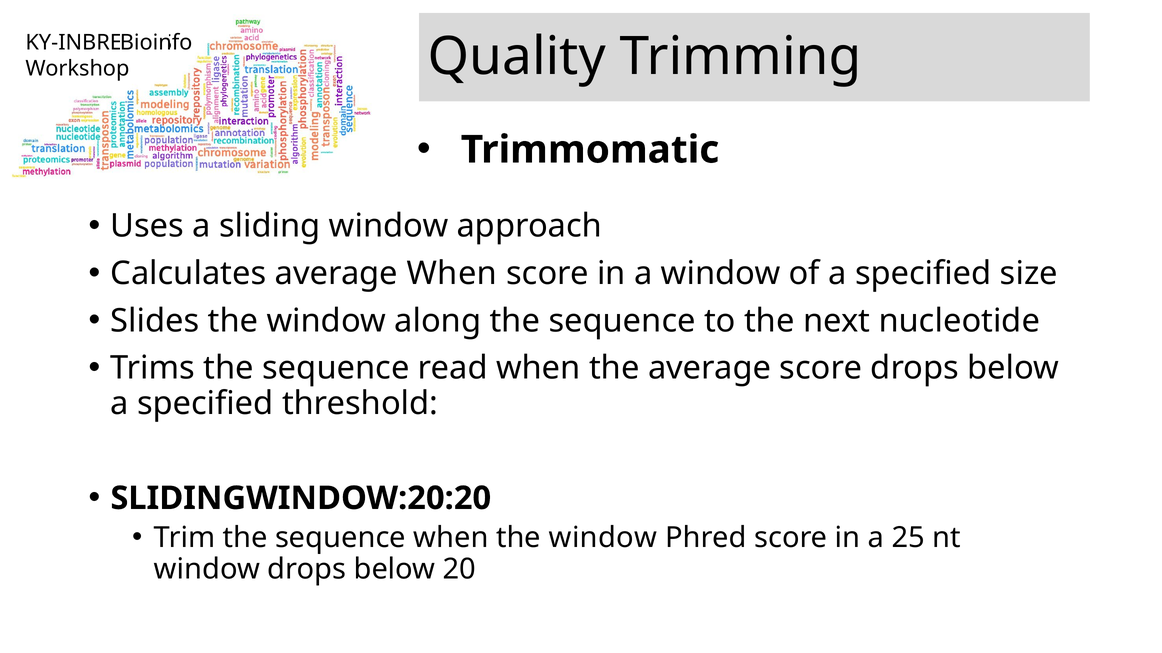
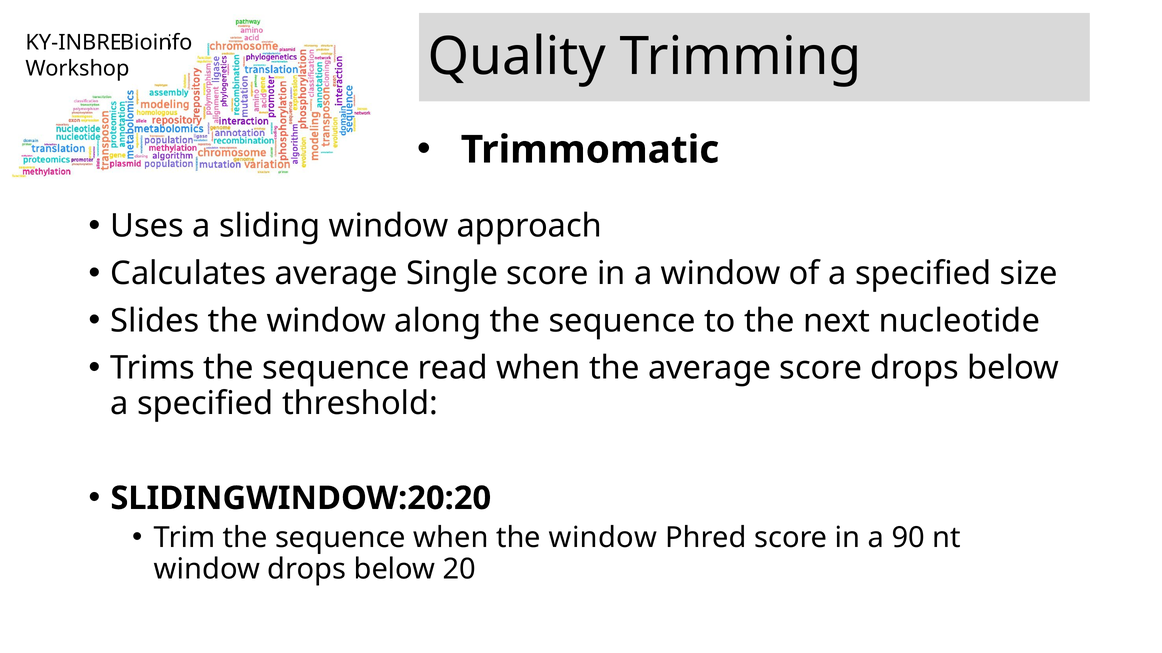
average When: When -> Single (452, 274)
25: 25 -> 90 (908, 538)
